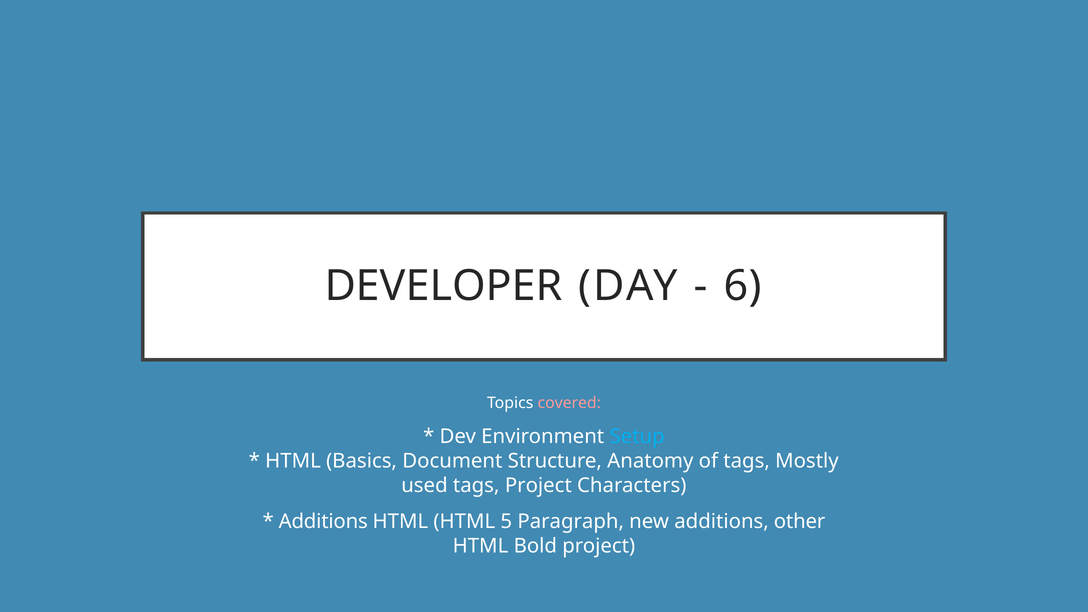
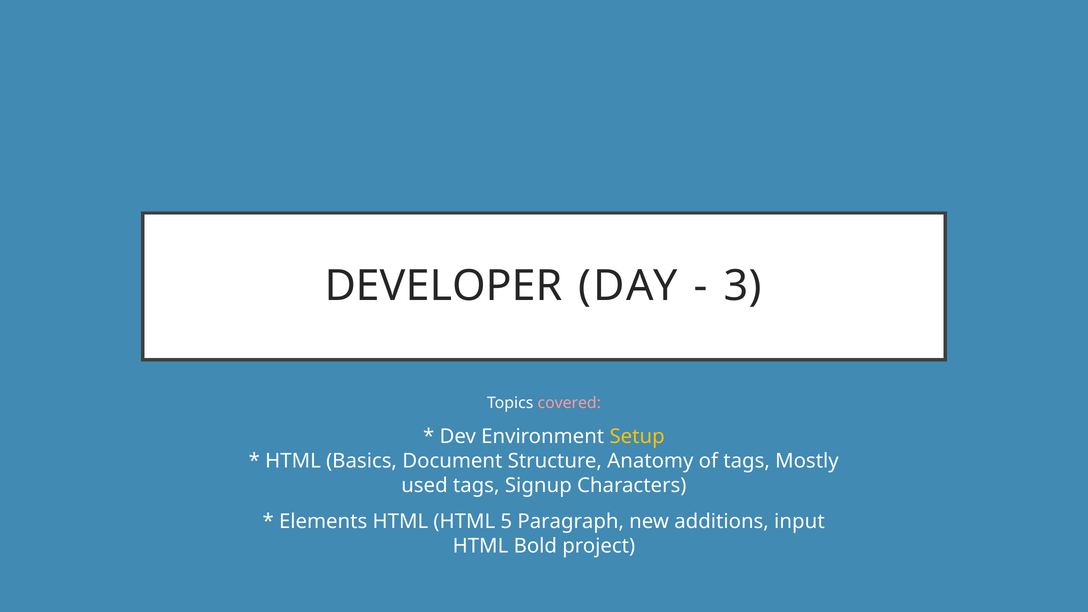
6: 6 -> 3 (743, 286)
Setup colour: light blue -> yellow (637, 437)
tags Project: Project -> Signup (538, 485)
Additions: Additions -> Elements (323, 521)
other: other -> input (799, 521)
